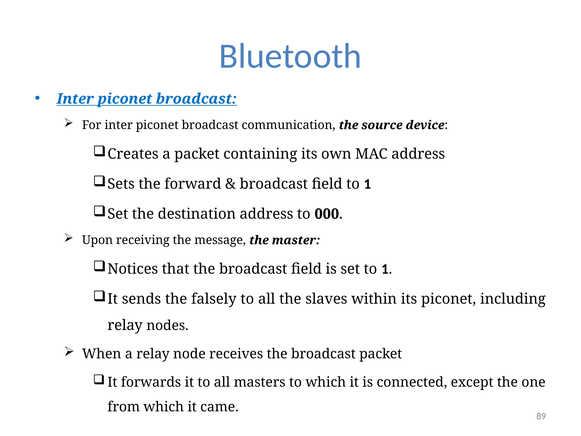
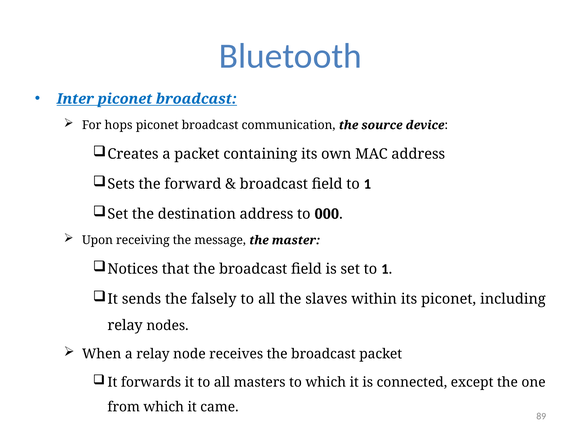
For inter: inter -> hops (119, 125)
